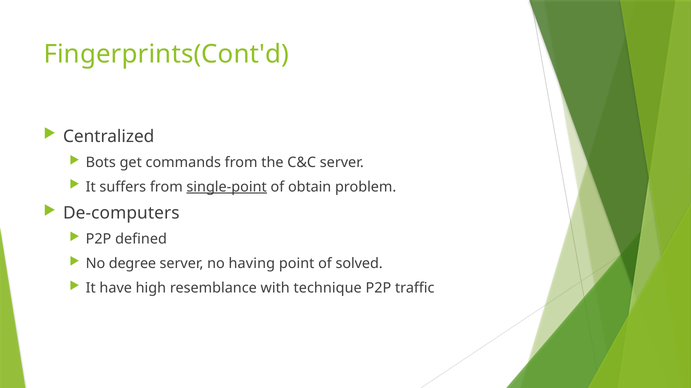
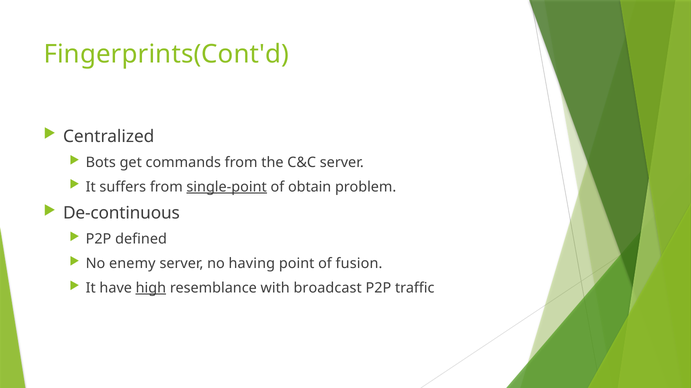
De-computers: De-computers -> De-continuous (121, 214)
degree: degree -> enemy (132, 264)
solved: solved -> fusion (359, 264)
high underline: none -> present (151, 289)
technique: technique -> broadcast (328, 289)
